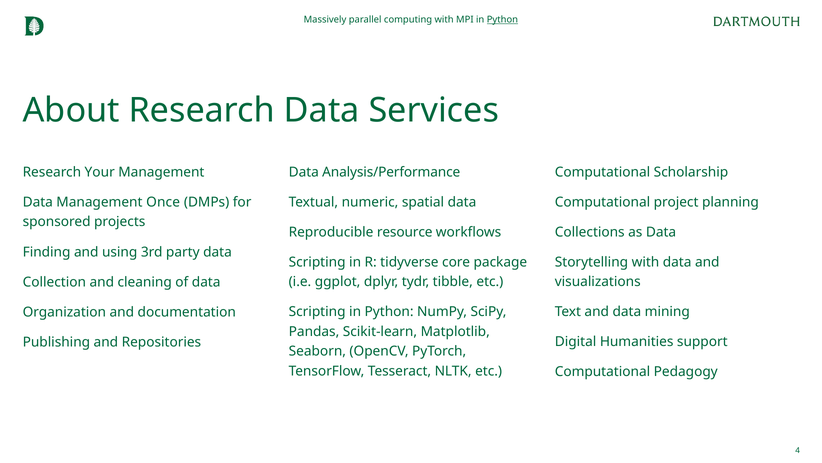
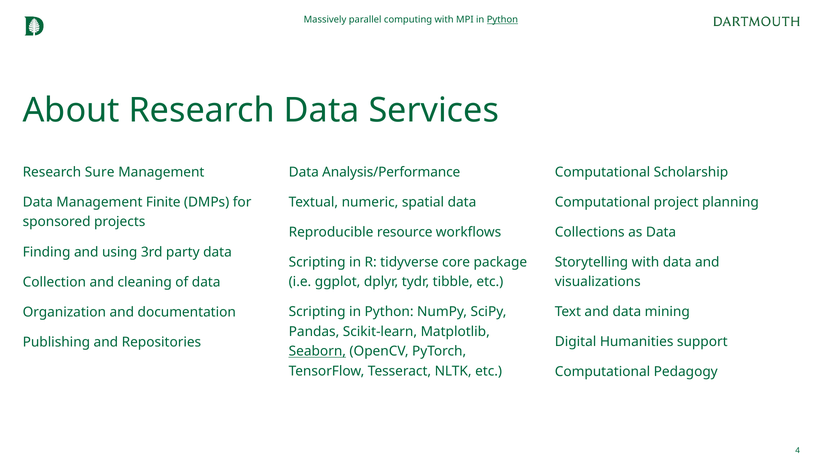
Your: Your -> Sure (100, 172)
Once: Once -> Finite (163, 202)
Seaborn underline: none -> present (317, 351)
